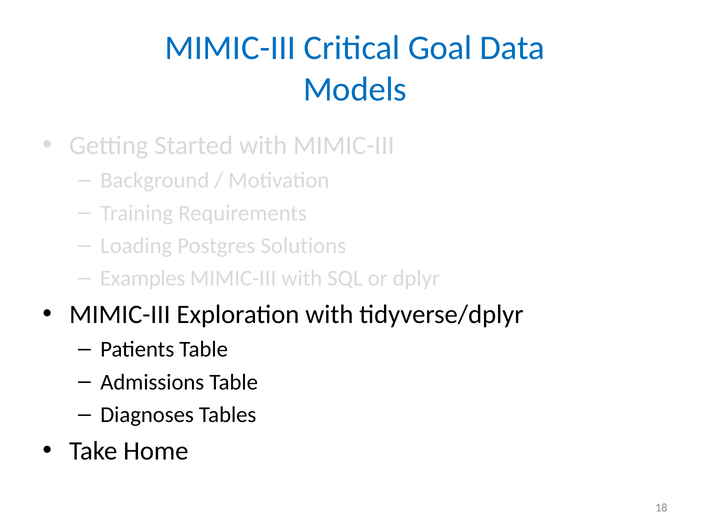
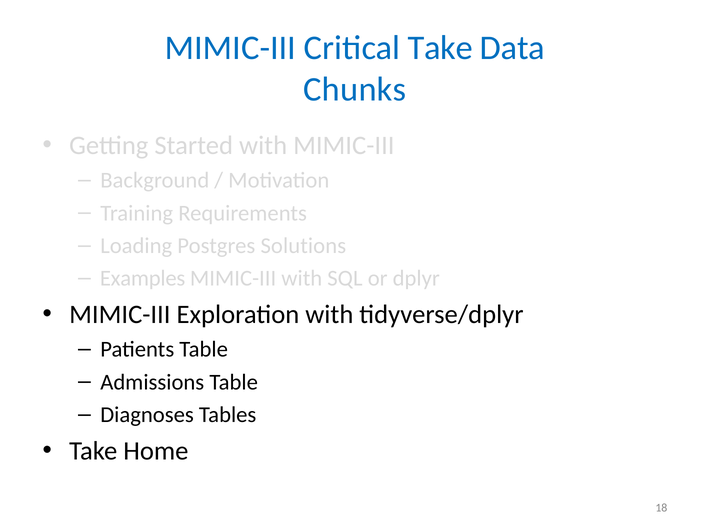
Critical Goal: Goal -> Take (440, 48)
Models: Models -> Chunks (355, 89)
